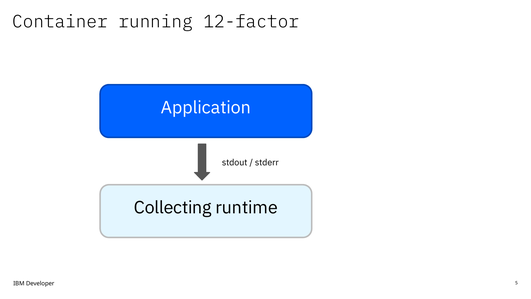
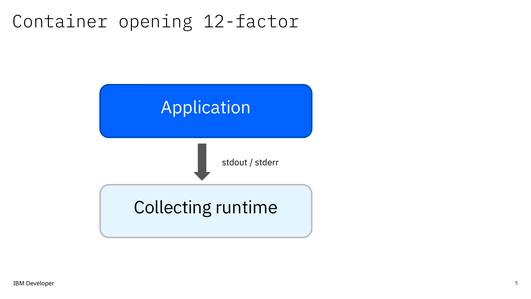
running: running -> opening (156, 21)
